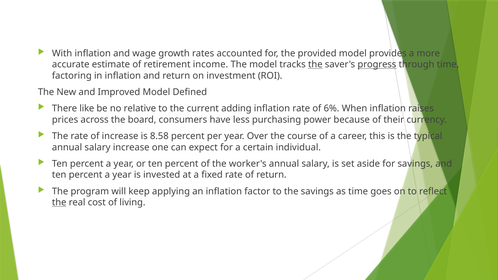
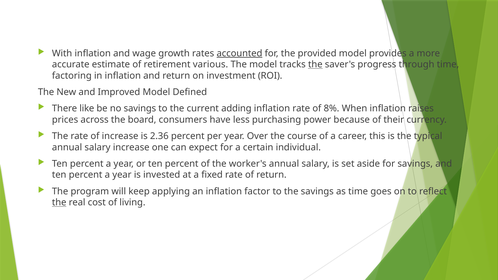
accounted underline: none -> present (239, 53)
income: income -> various (210, 65)
progress underline: present -> none (377, 65)
no relative: relative -> savings (140, 109)
6%: 6% -> 8% (332, 109)
8.58: 8.58 -> 2.36 (159, 136)
